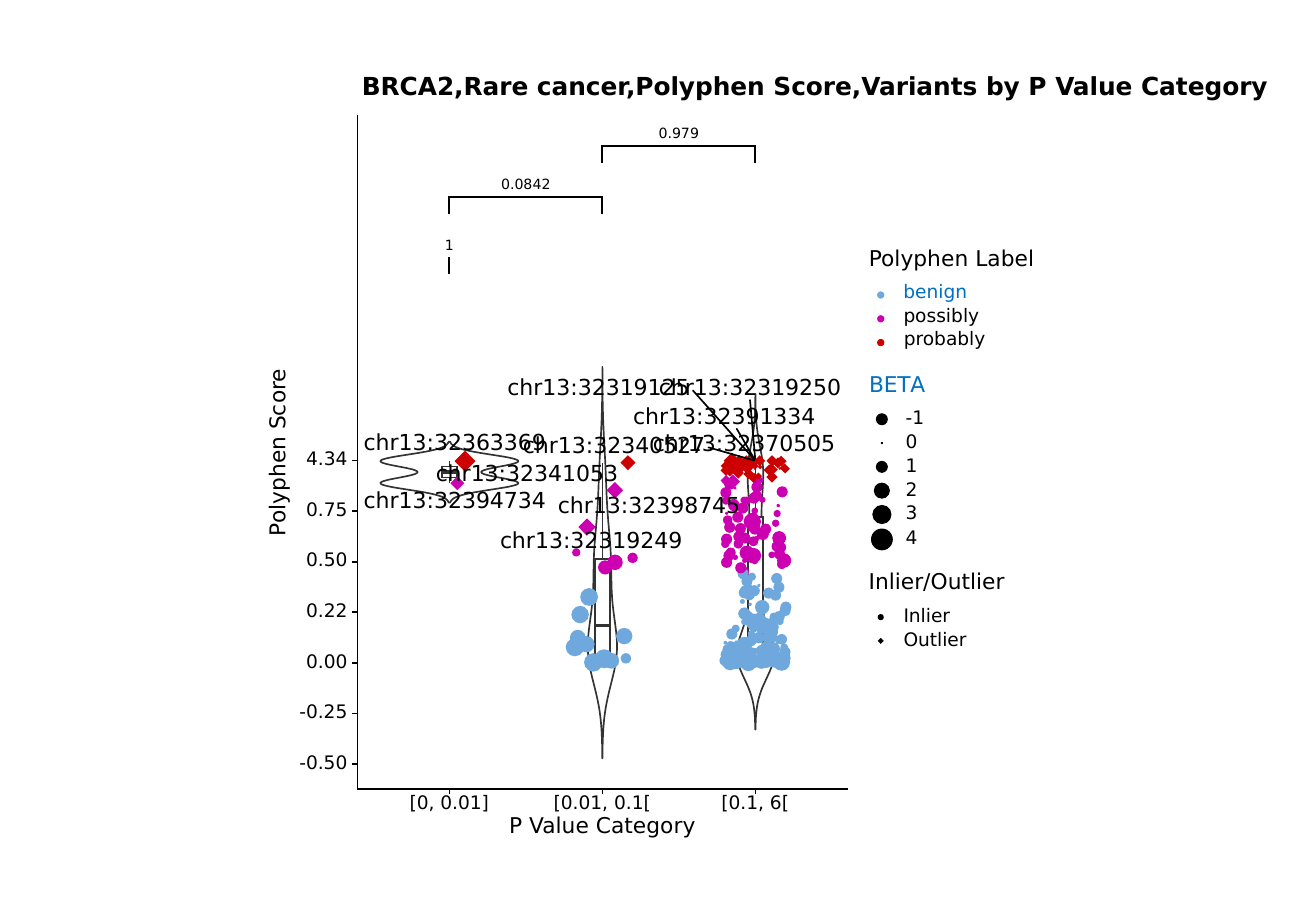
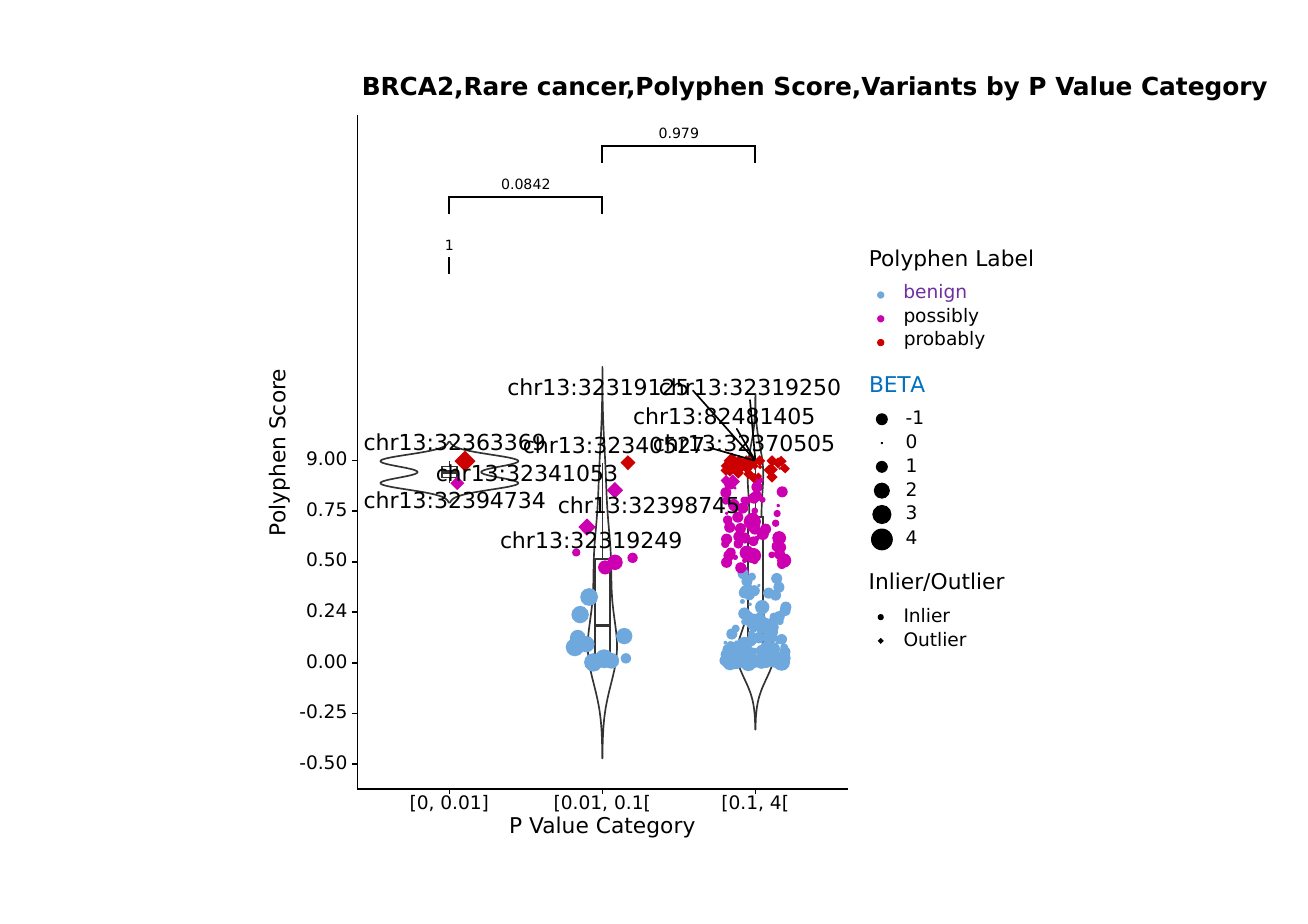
benign colour: blue -> purple (935, 292)
chr13:32391334: chr13:32391334 -> chr13:82481405 (724, 417)
4.34: 4.34 -> 9.00 (327, 460)
0.22: 0.22 -> 0.24 (327, 612)
6[: 6[ -> 4[ (780, 804)
